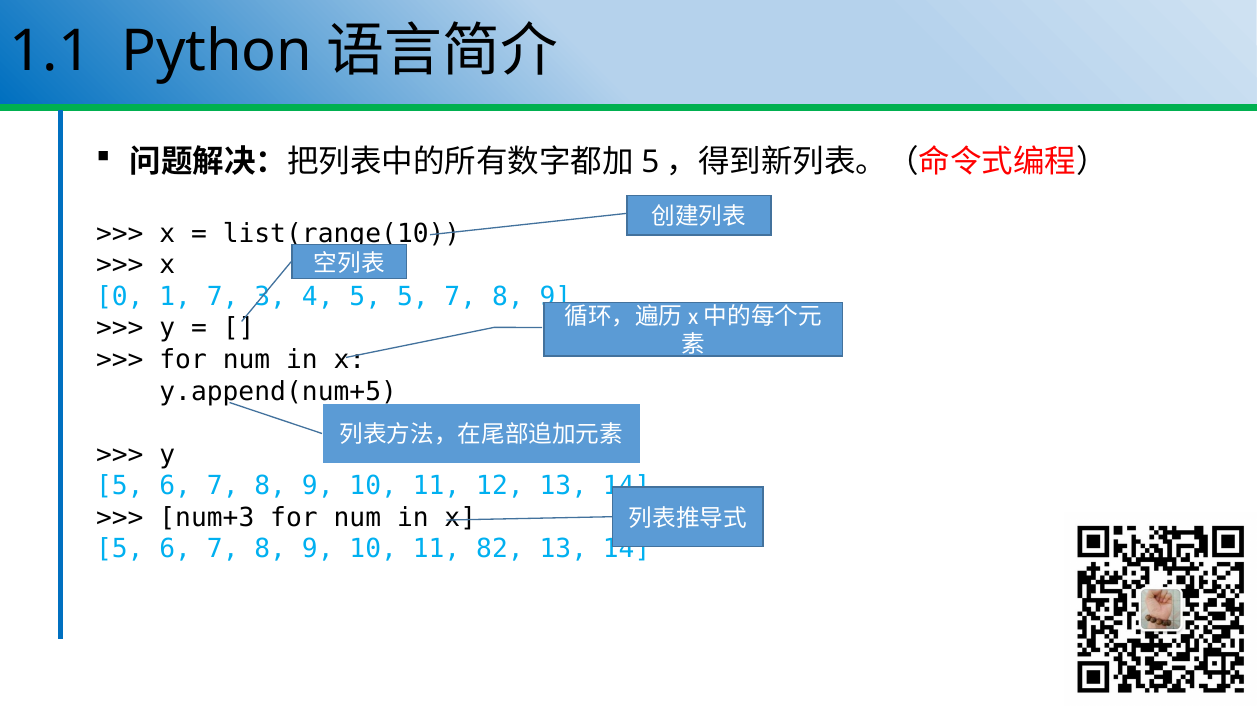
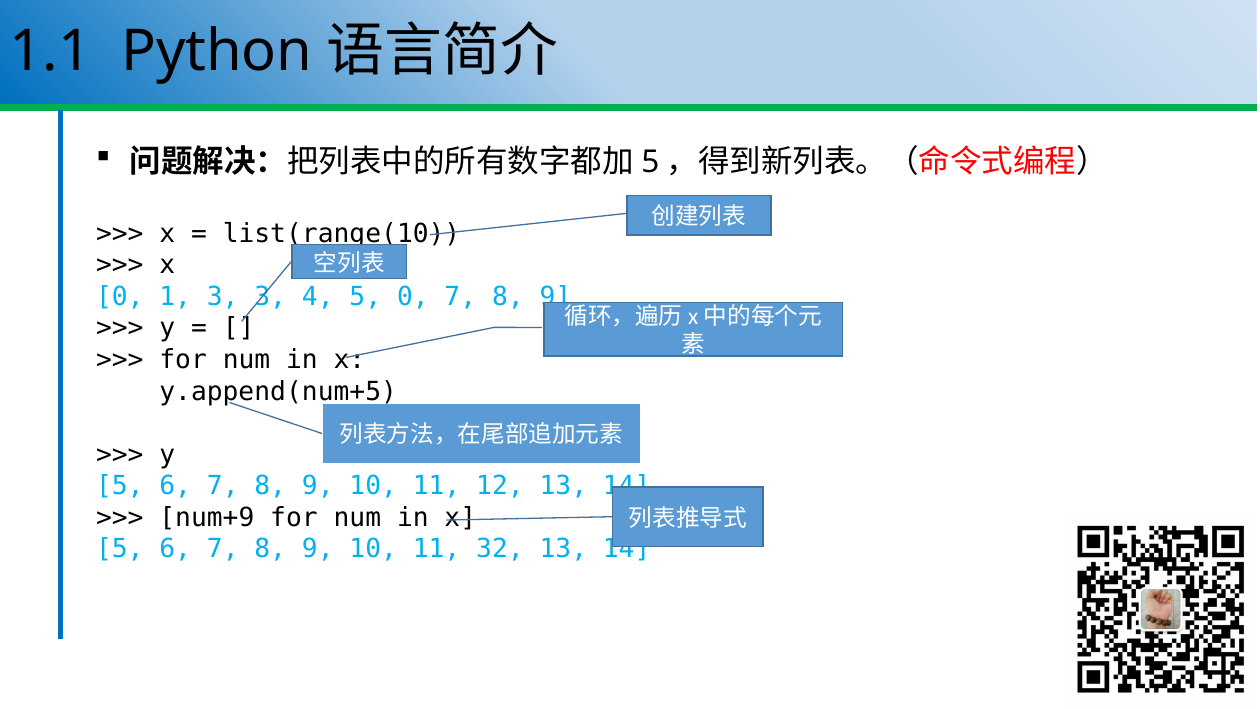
1 7: 7 -> 3 (223, 297)
5 5: 5 -> 0 (413, 297)
num+3: num+3 -> num+9 (207, 517)
82: 82 -> 32 (500, 549)
